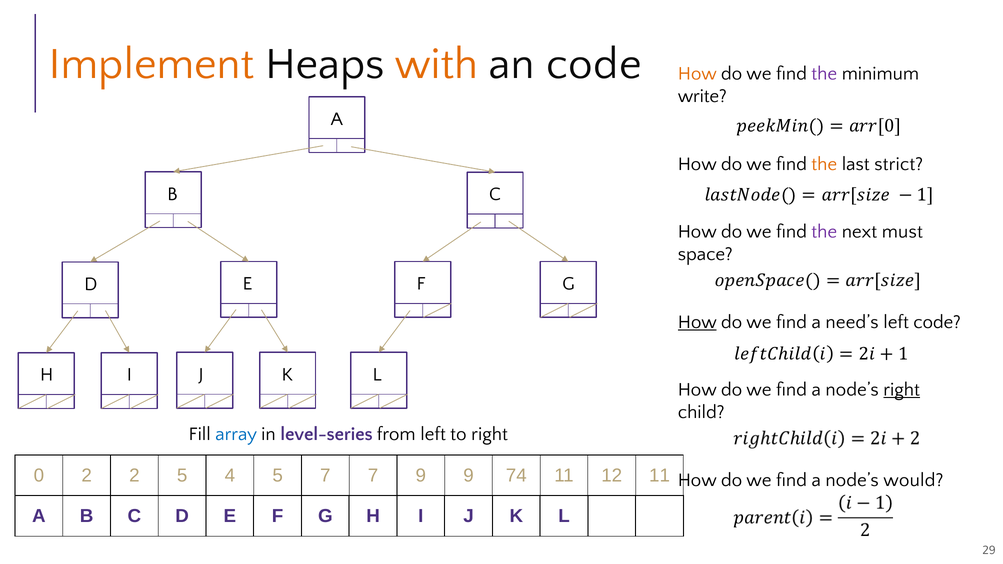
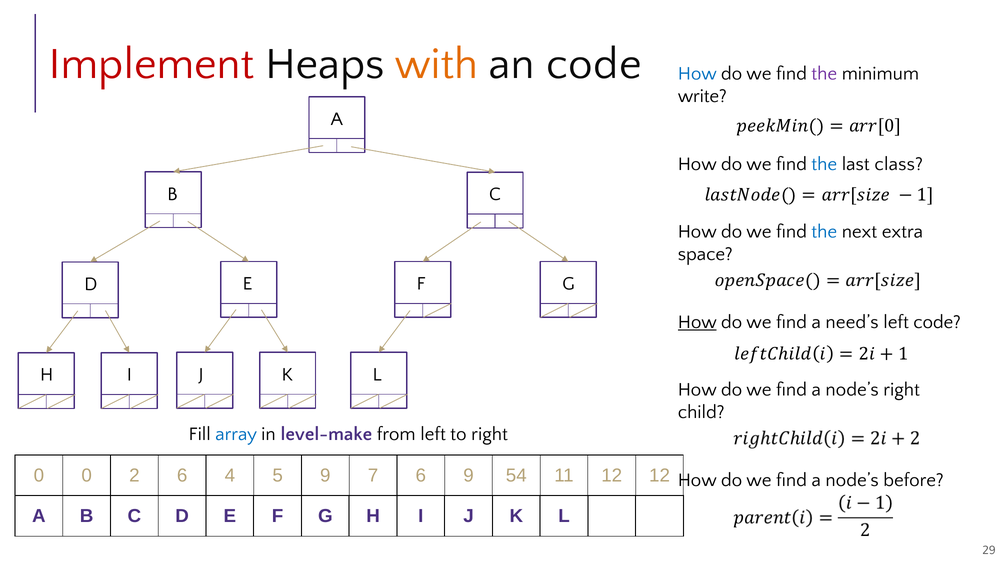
Implement colour: orange -> red (152, 64)
How colour: orange -> blue (697, 74)
the colour: orange -> blue (824, 164)
strict: strict -> class (899, 164)
the colour: purple -> blue (824, 232)
must: must -> extra (902, 232)
right underline: present -> none (902, 390)
level-series: level-series -> level-make (326, 434)
0 2: 2 -> 0 (87, 476)
2 5: 5 -> 6 (182, 476)
5 7: 7 -> 9 (325, 476)
7 9: 9 -> 6 (421, 476)
74: 74 -> 54 (516, 476)
12 11: 11 -> 12 (660, 476)
would: would -> before (914, 480)
